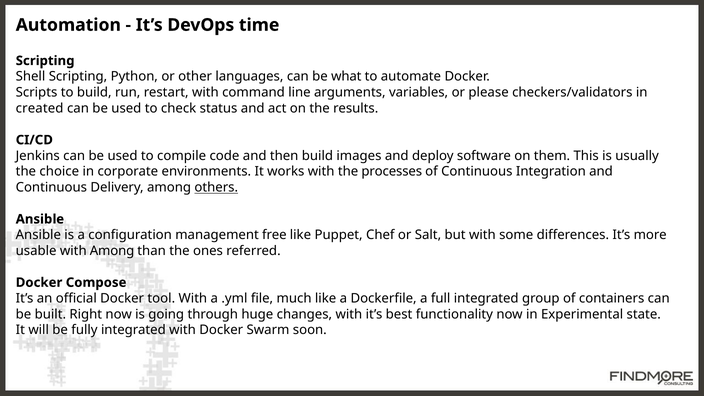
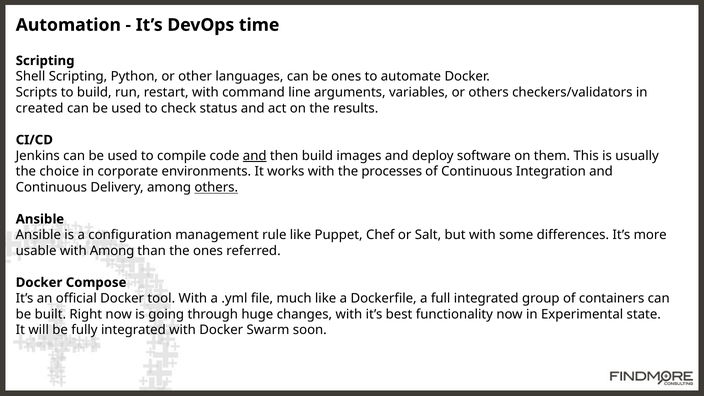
be what: what -> ones (346, 77)
or please: please -> others (489, 92)
and underline: none -> present (255, 156)
free: free -> rule (274, 235)
